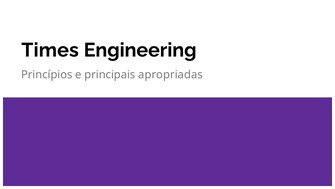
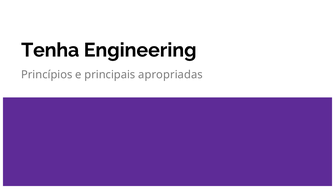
Times: Times -> Tenha (50, 50)
